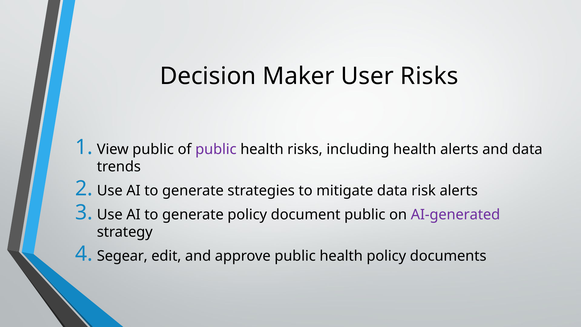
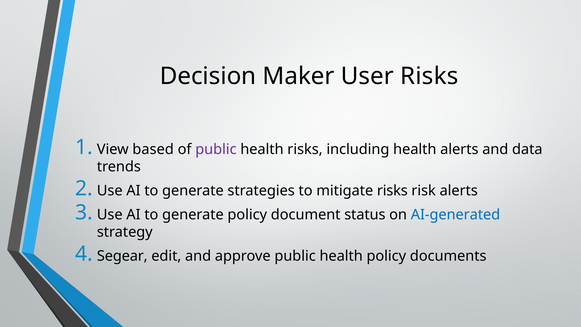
View public: public -> based (153, 149)
mitigate data: data -> risks (392, 191)
document public: public -> status (365, 215)
AI-generated colour: purple -> blue (455, 215)
